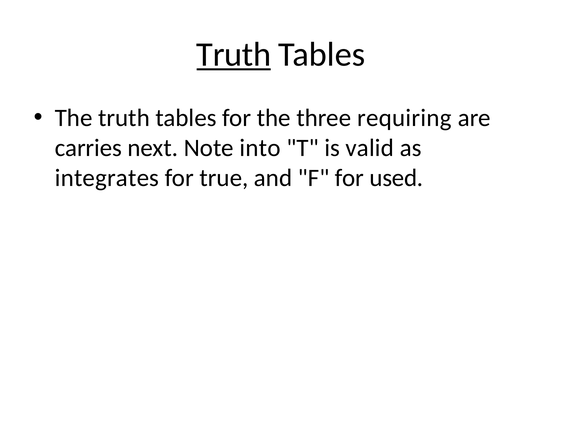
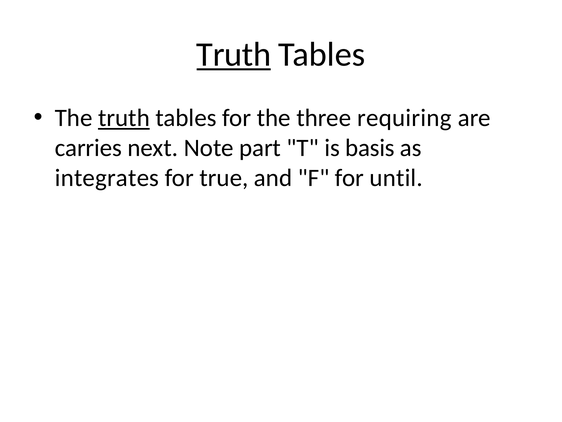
truth underline: none -> present (124, 118)
into: into -> part (260, 148)
valid: valid -> basis (370, 148)
used: used -> until (396, 178)
